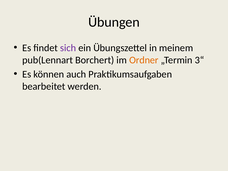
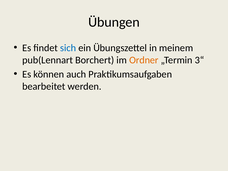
sich colour: purple -> blue (68, 48)
